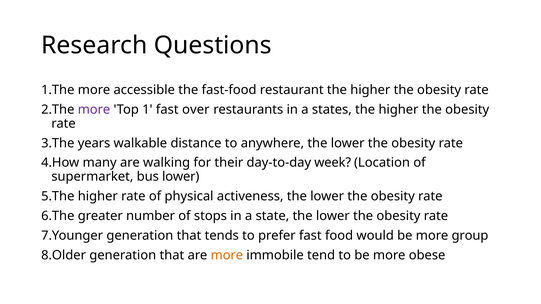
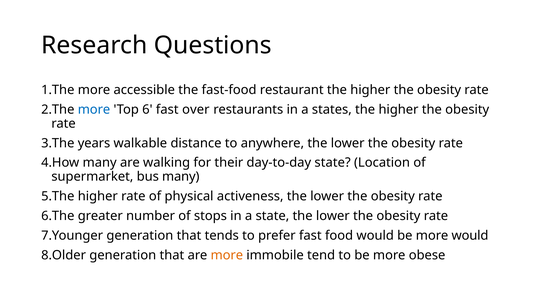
more colour: purple -> blue (94, 110)
1: 1 -> 6 (147, 110)
day-to-day week: week -> state (333, 163)
bus lower: lower -> many (181, 177)
more group: group -> would (470, 236)
